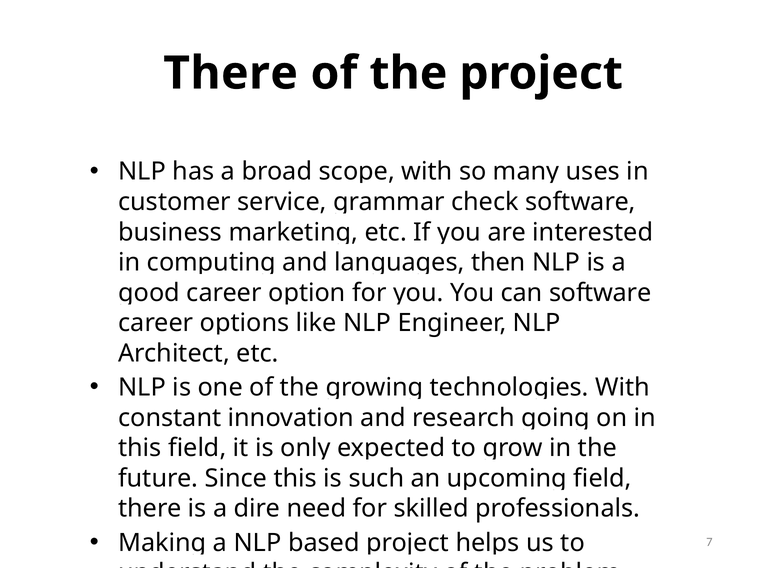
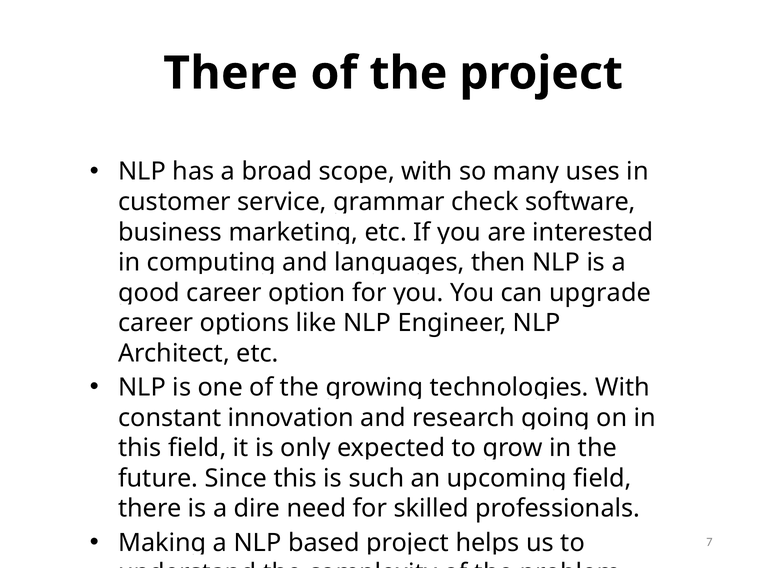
software: software -> upgrade (600, 293)
